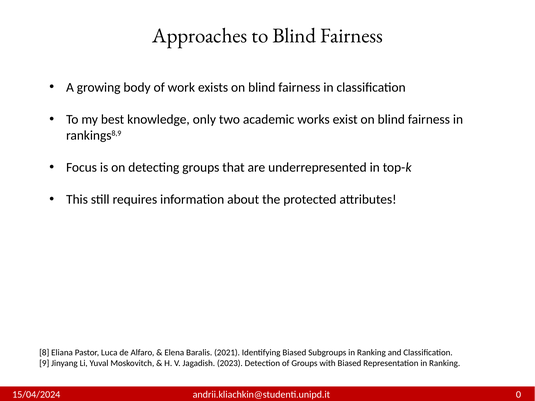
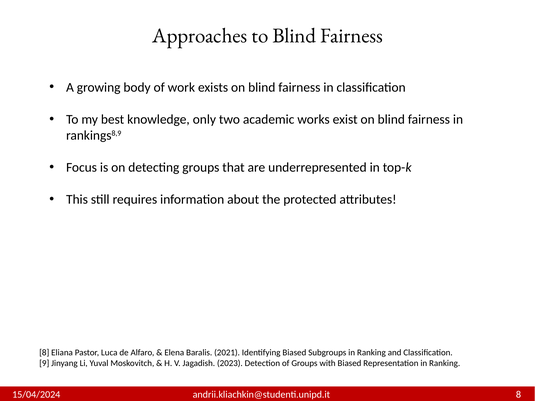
andrii.kliachkin@studenti.unipd.it 0: 0 -> 8 (518, 395)
